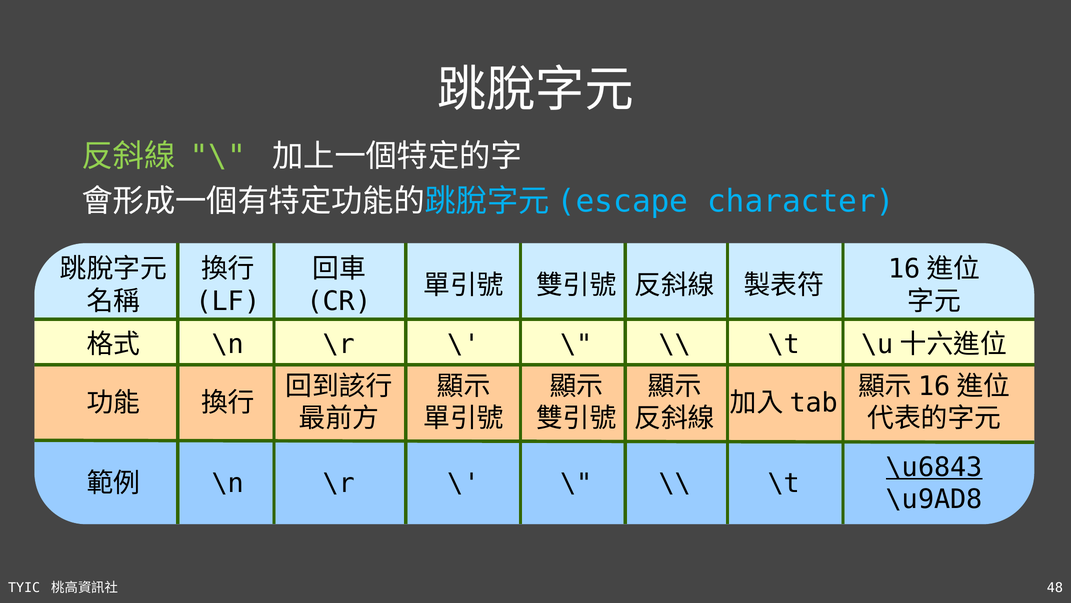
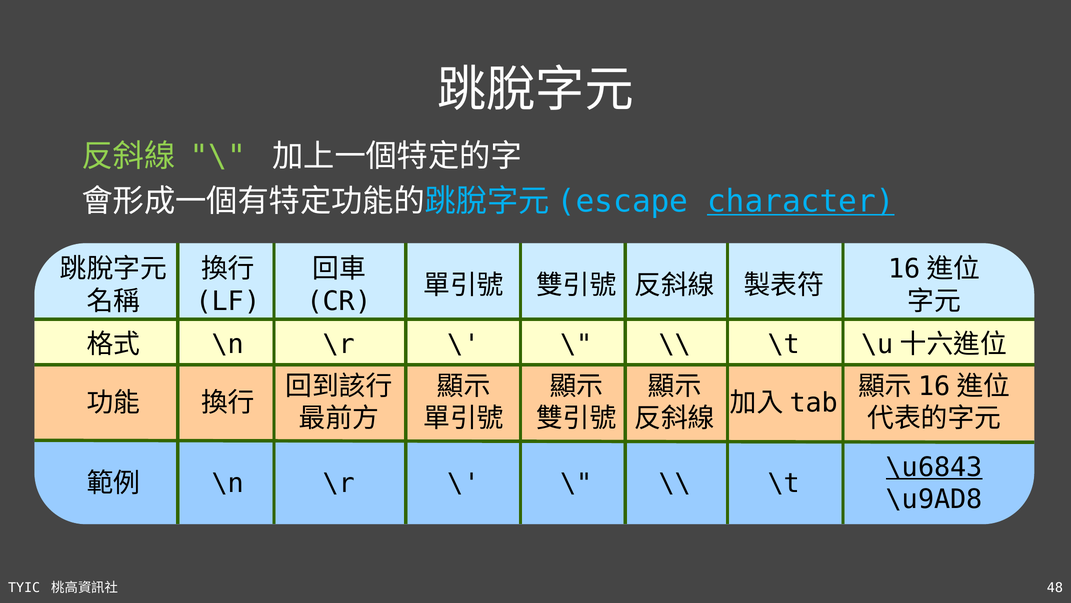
character underline: none -> present (801, 201)
